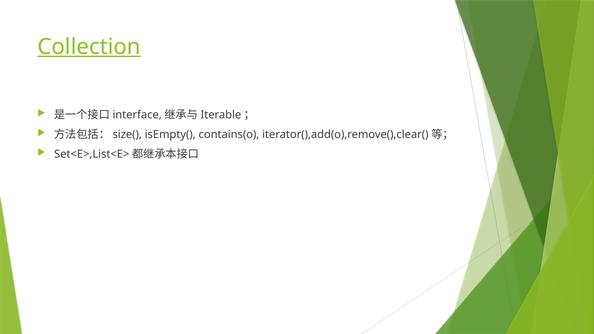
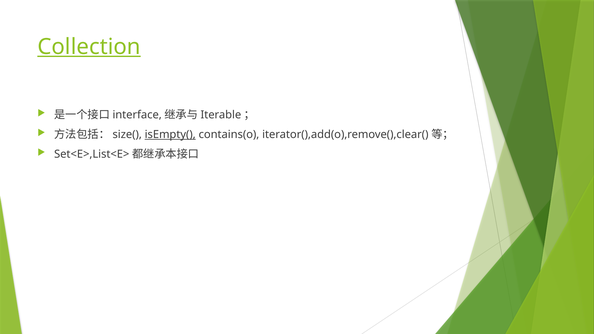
isEmpty( underline: none -> present (170, 135)
